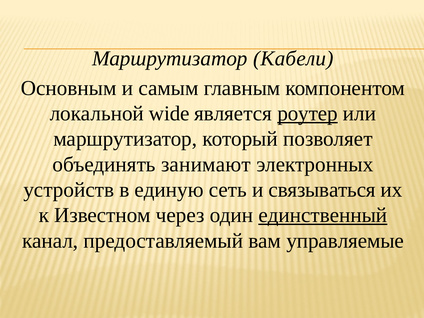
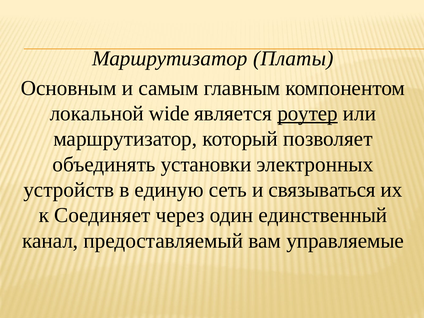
Кабели: Кабели -> Платы (293, 58)
занимают: занимают -> установки (206, 164)
Известном: Известном -> Соединяет (102, 215)
единственный underline: present -> none (323, 215)
